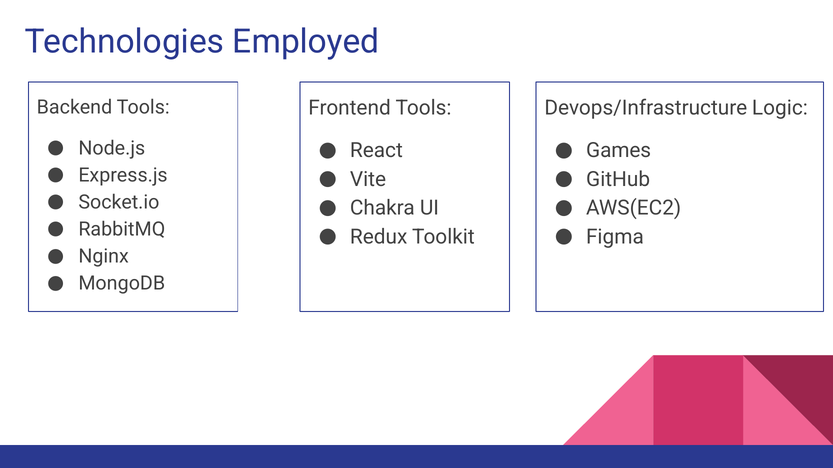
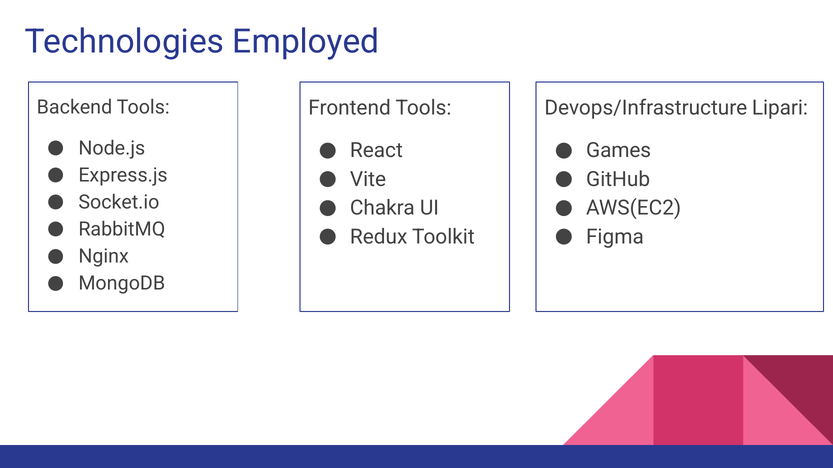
Logic: Logic -> Lipari (780, 108)
